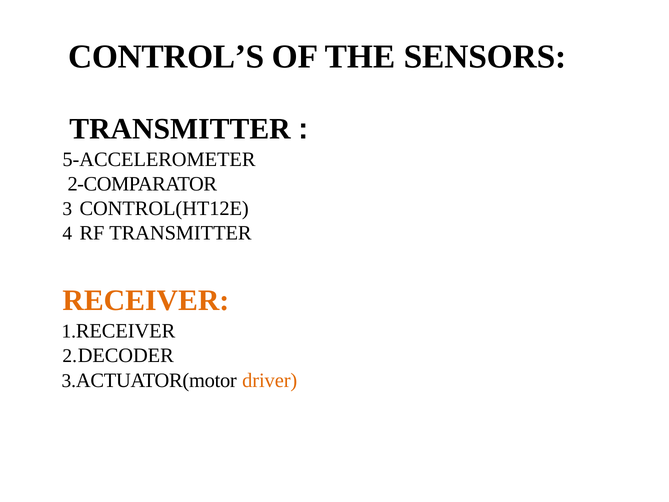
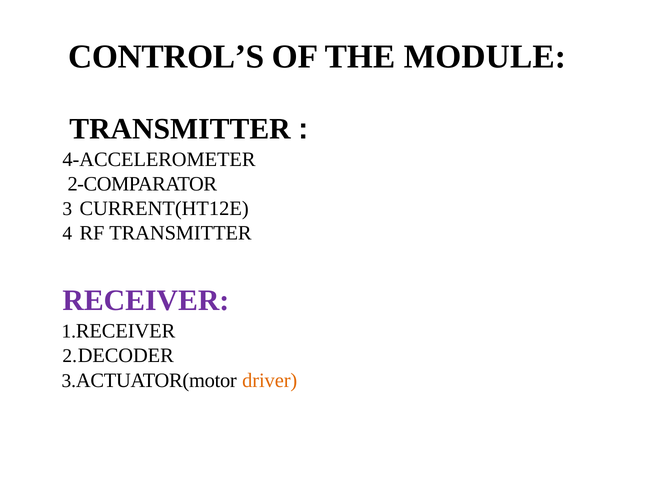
SENSORS: SENSORS -> MODULE (485, 56)
5-ACCELEROMETER: 5-ACCELEROMETER -> 4-ACCELEROMETER (159, 160)
CONTROL(HT12E: CONTROL(HT12E -> CURRENT(HT12E (164, 208)
RECEIVER colour: orange -> purple (146, 300)
